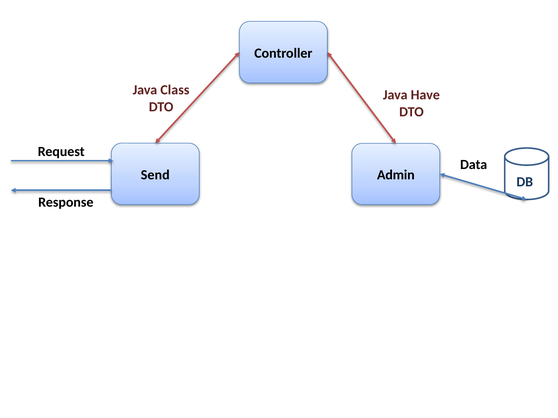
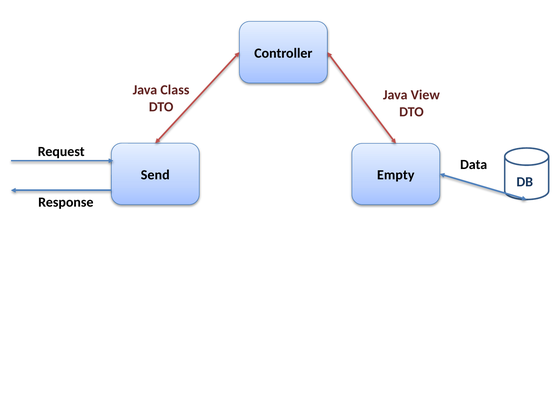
Have: Have -> View (425, 95)
Admin: Admin -> Empty (396, 175)
